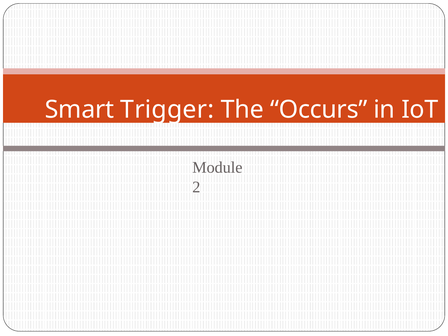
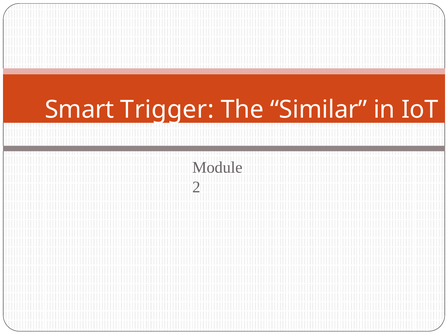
Occurs: Occurs -> Similar (319, 110)
